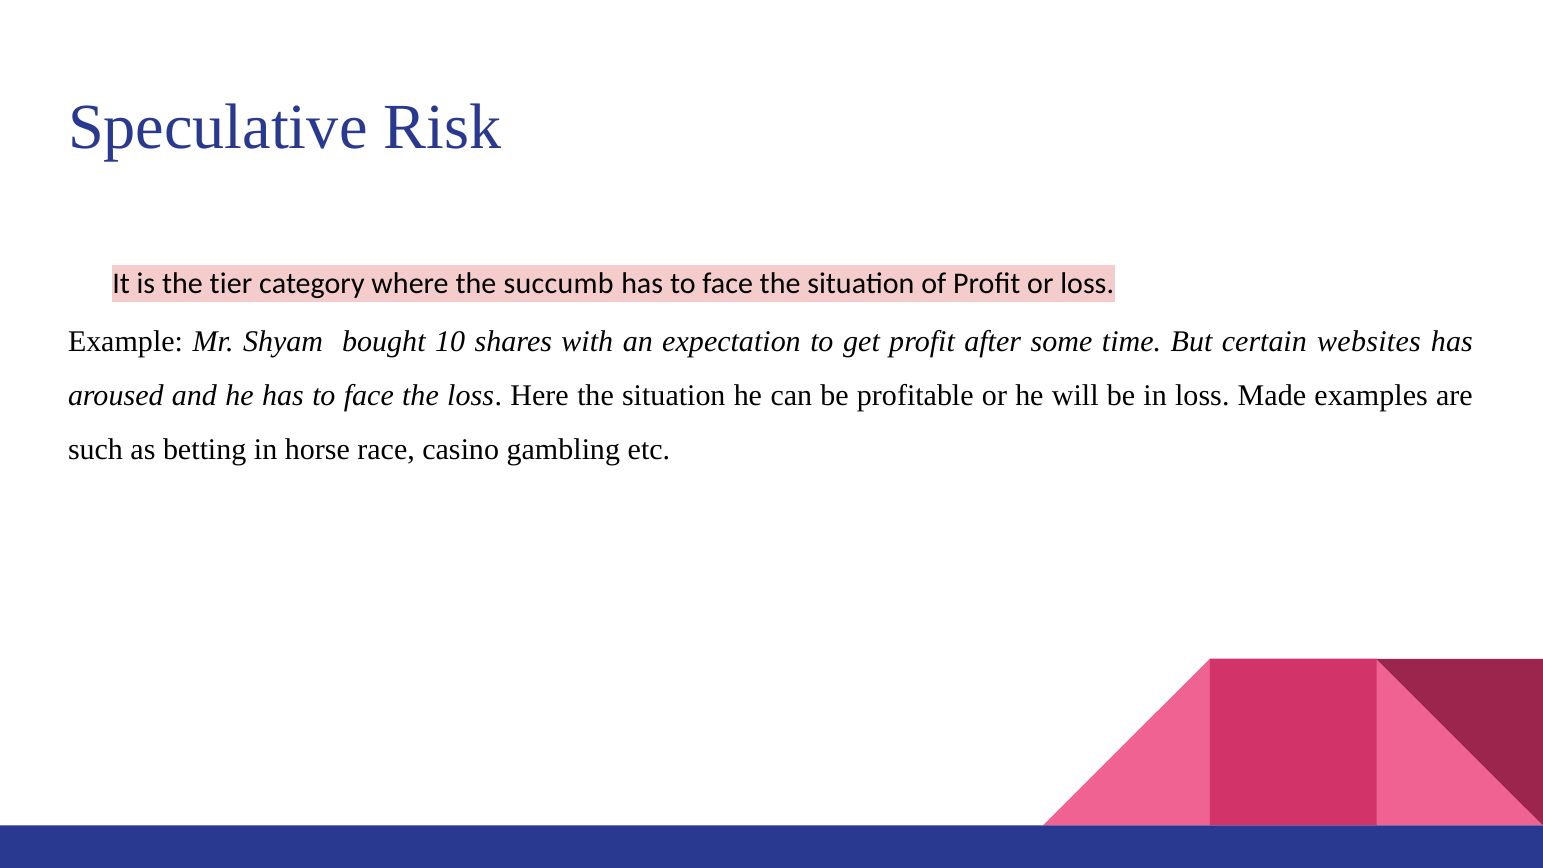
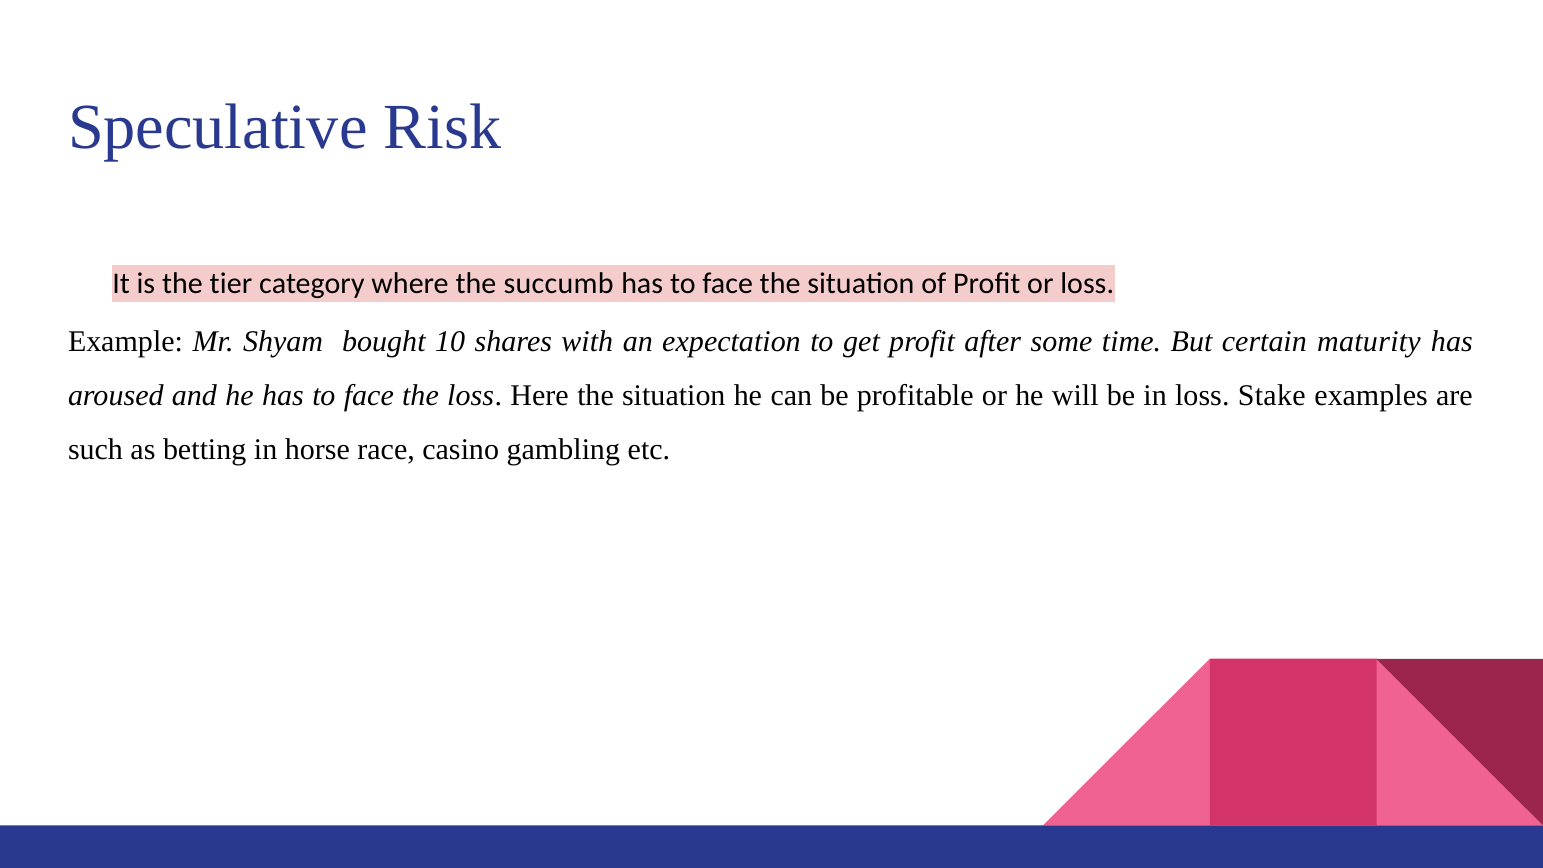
websites: websites -> maturity (1369, 342)
Made: Made -> Stake (1272, 396)
